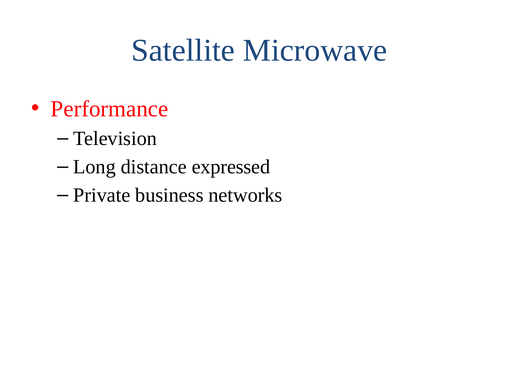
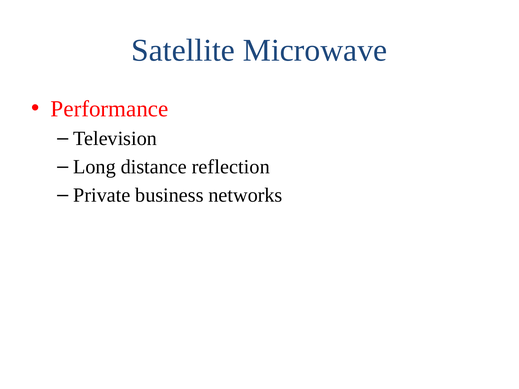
expressed: expressed -> reflection (231, 167)
